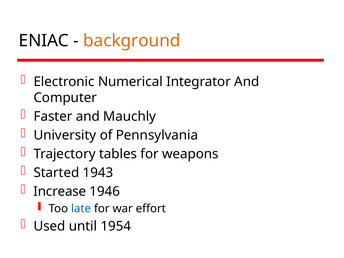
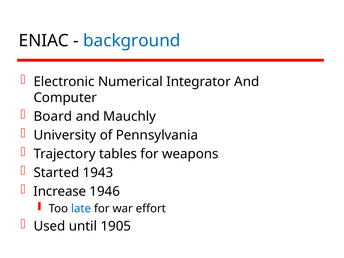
background colour: orange -> blue (132, 41)
Faster: Faster -> Board (53, 116)
1954: 1954 -> 1905 (116, 226)
